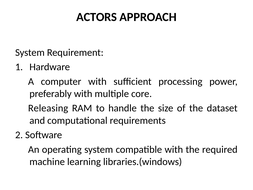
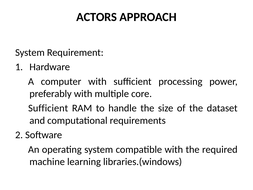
Releasing: Releasing -> Sufficient (48, 108)
